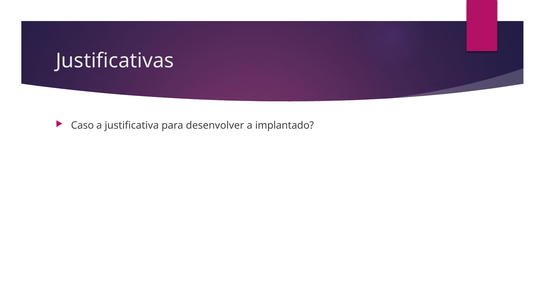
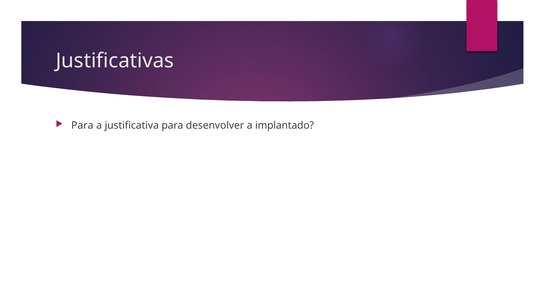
Caso: Caso -> Para (82, 125)
